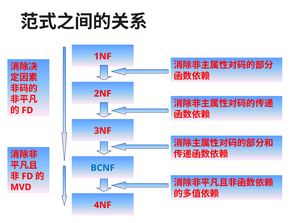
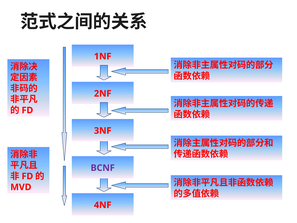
BCNF colour: blue -> purple (103, 168)
